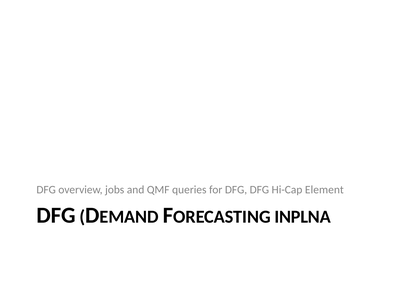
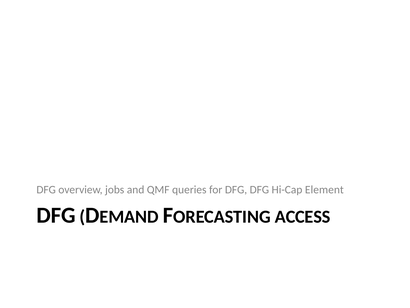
INPLNA: INPLNA -> ACCESS (303, 216)
